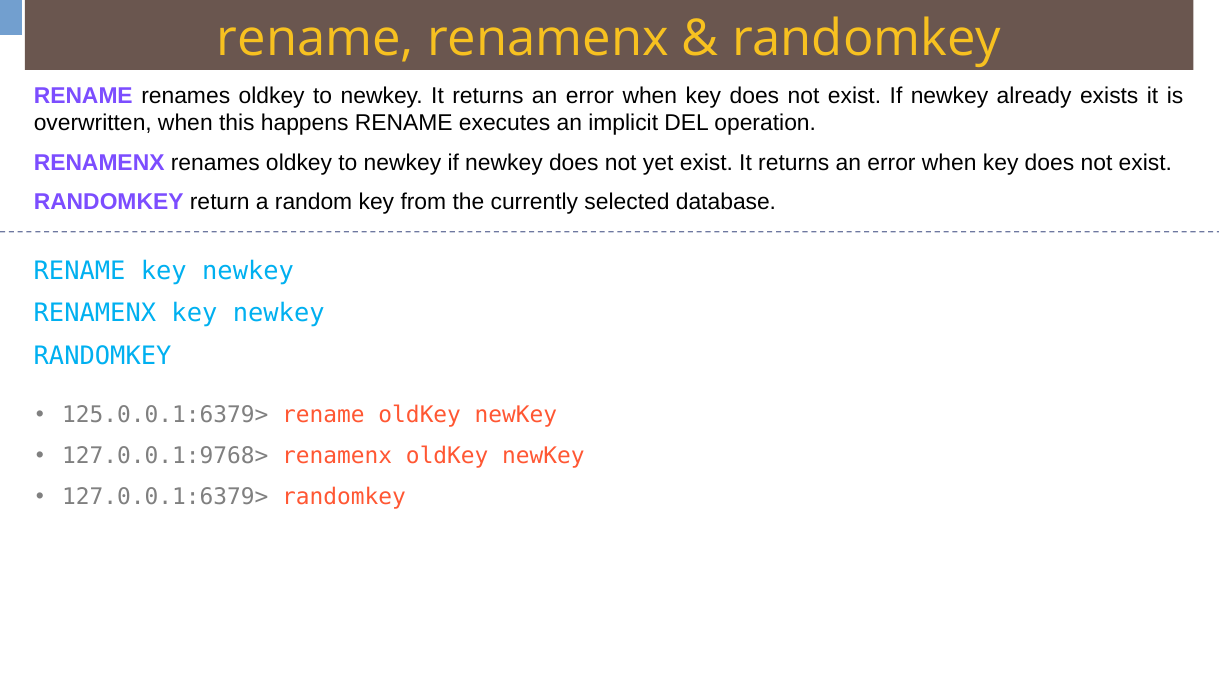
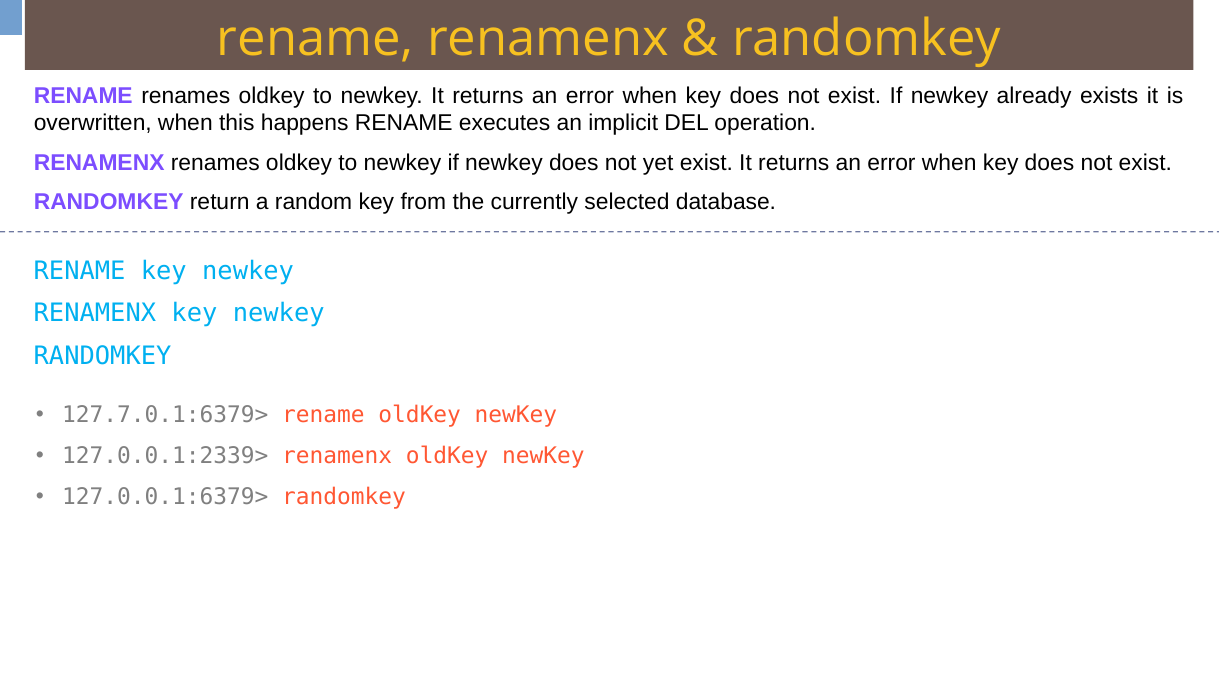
125.0.0.1:6379>: 125.0.0.1:6379> -> 127.7.0.1:6379> (165, 416)
127.0.0.1:9768>: 127.0.0.1:9768> -> 127.0.0.1:2339> (165, 457)
